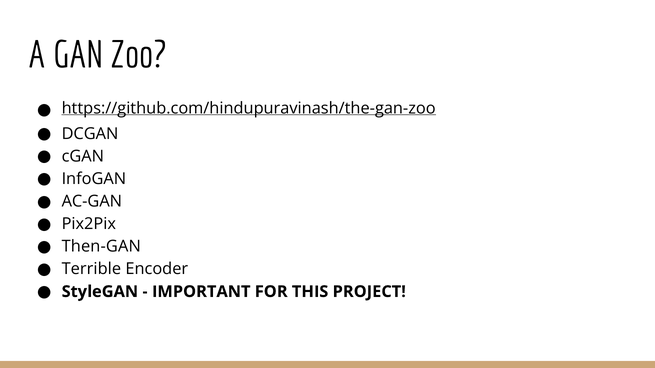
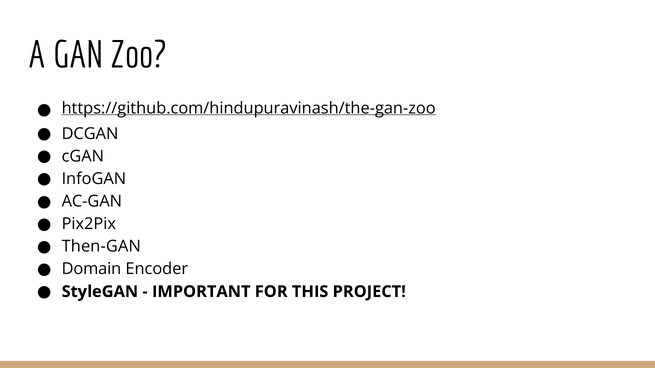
Terrible: Terrible -> Domain (91, 269)
